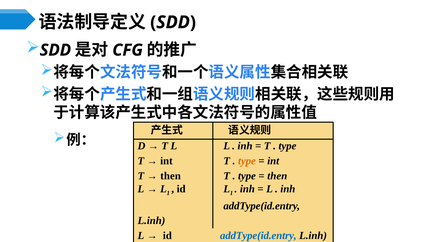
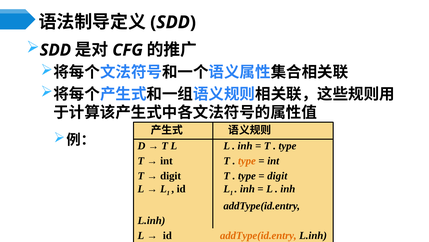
then: then -> digit (171, 175)
then: then -> digit (277, 175)
addType(id.entry colour: blue -> orange (258, 235)
